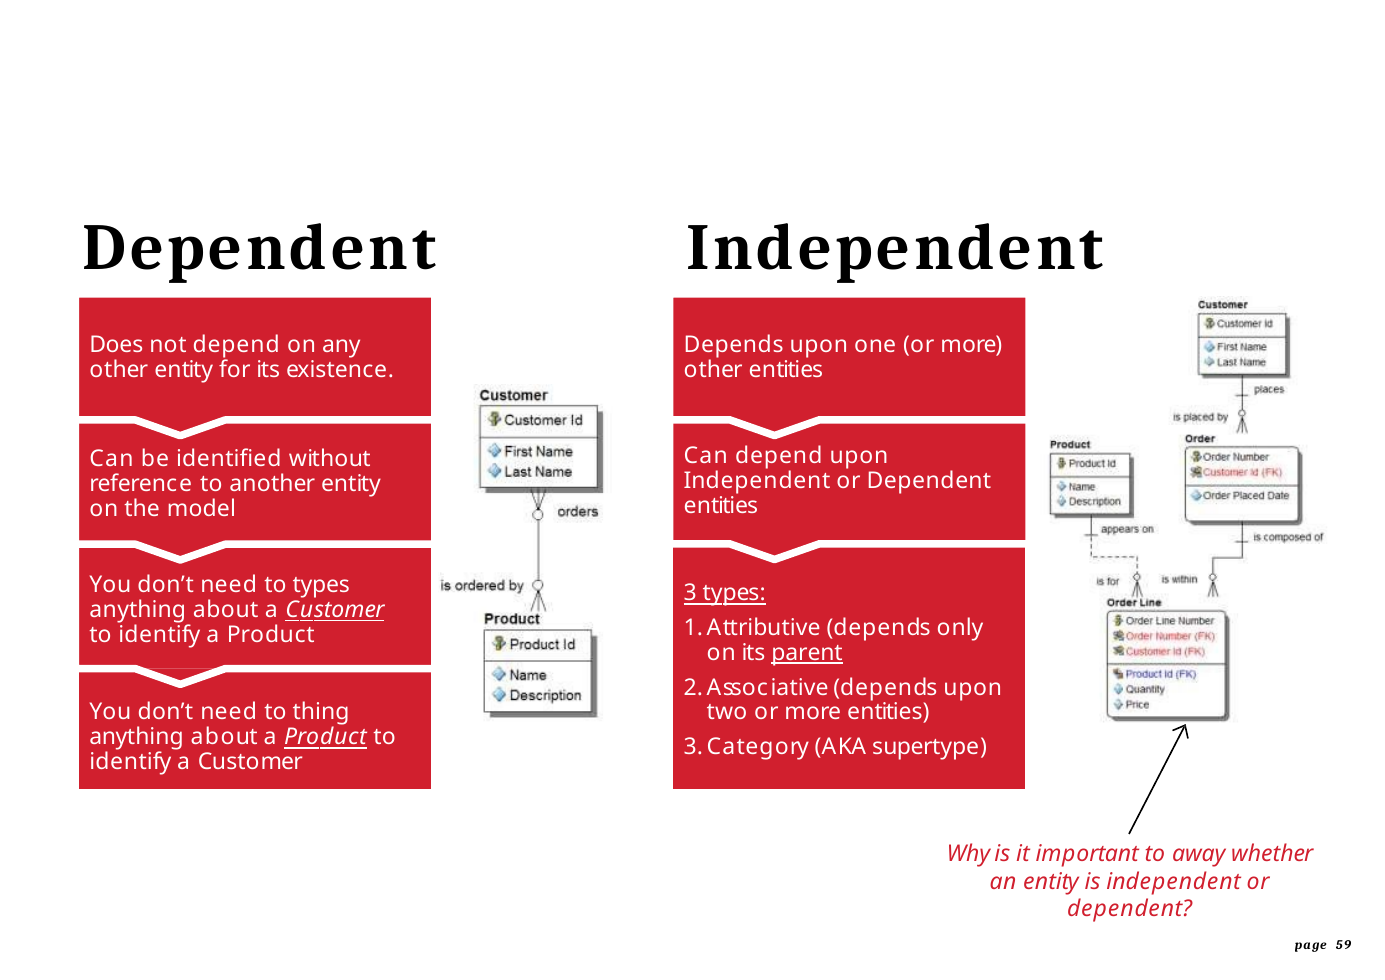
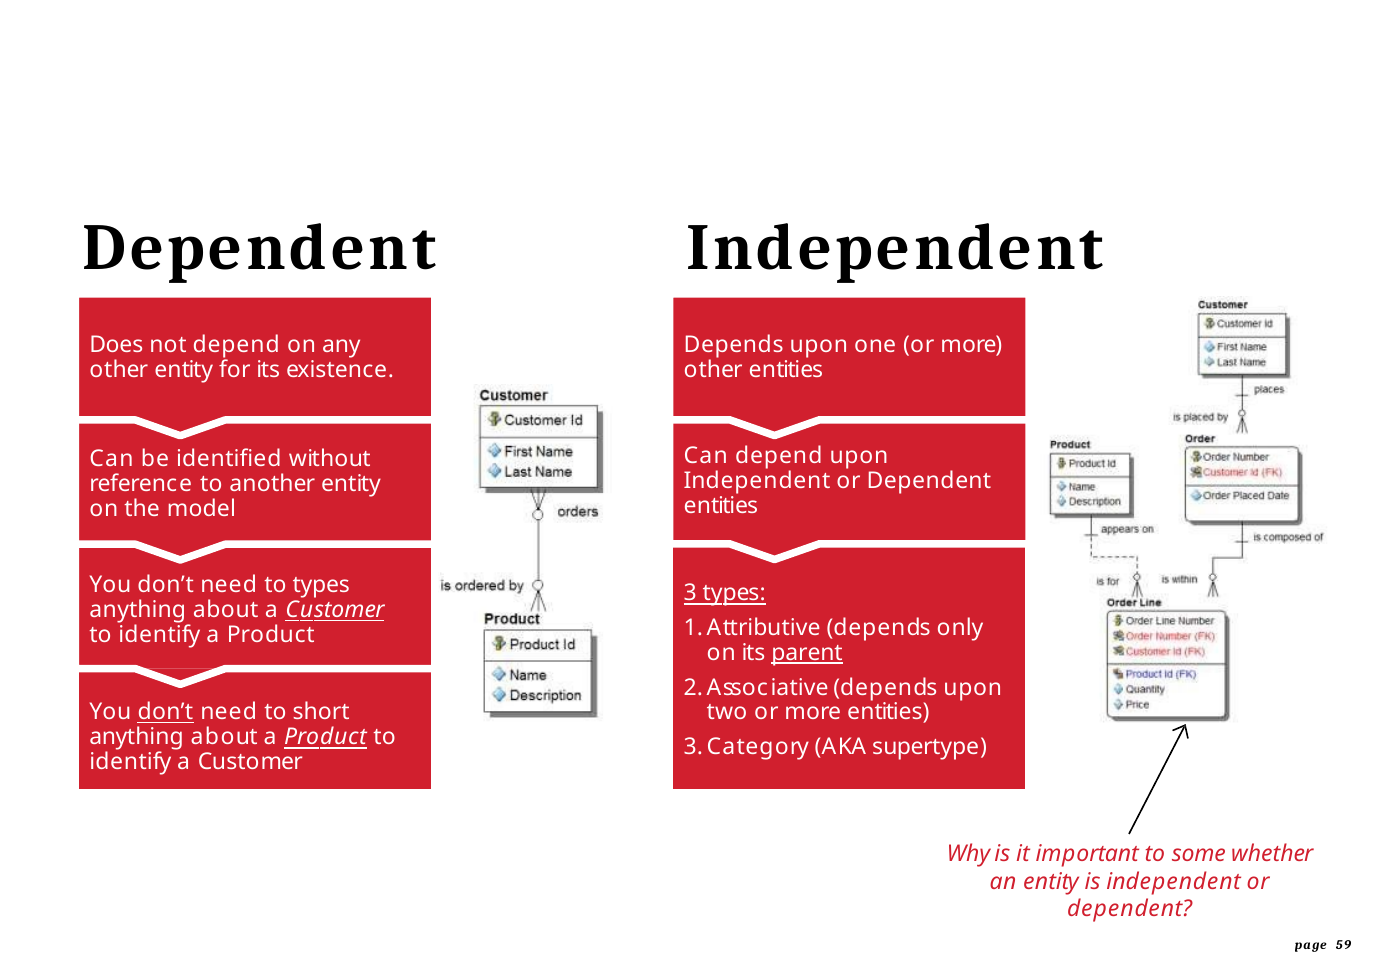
don’t underline: none -> present (165, 712)
thing: thing -> short (321, 712)
away: away -> some (1199, 854)
